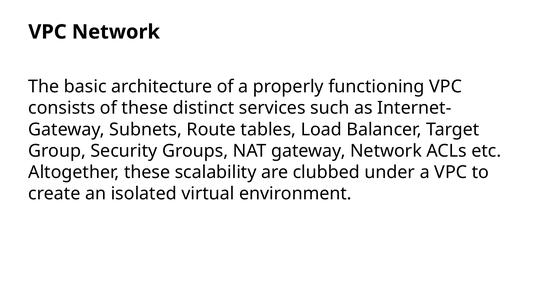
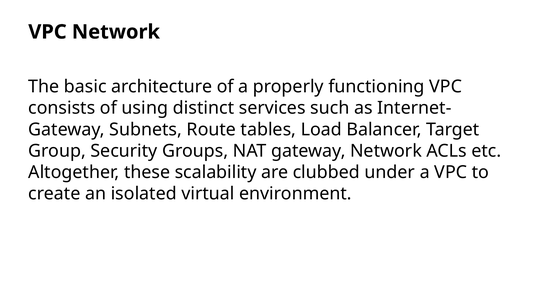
of these: these -> using (145, 108)
